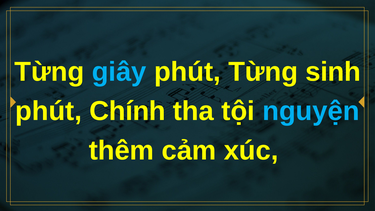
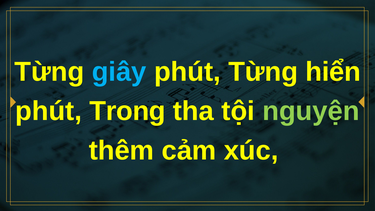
sinh: sinh -> hiển (333, 72)
Chính: Chính -> Trong (128, 111)
nguyện colour: light blue -> light green (311, 111)
